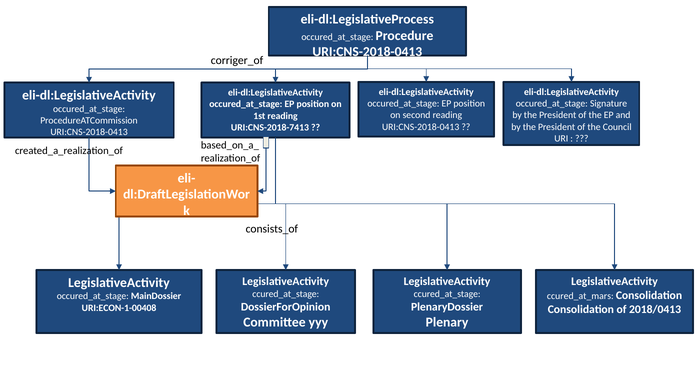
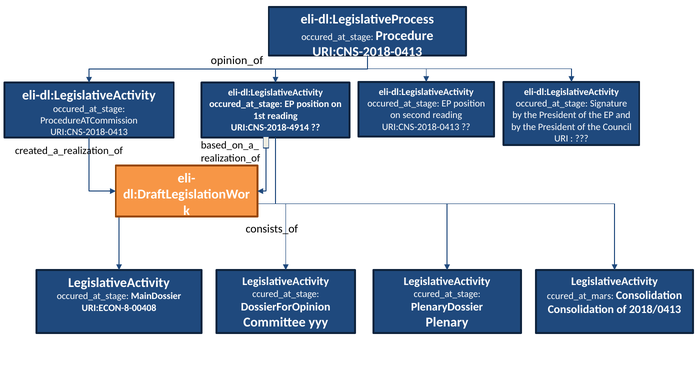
corriger_of: corriger_of -> opinion_of (237, 60)
URI:CNS-2018-7413: URI:CNS-2018-7413 -> URI:CNS-2018-4914 (270, 128)
URI:ECON-1-00408: URI:ECON-1-00408 -> URI:ECON-8-00408 (119, 308)
